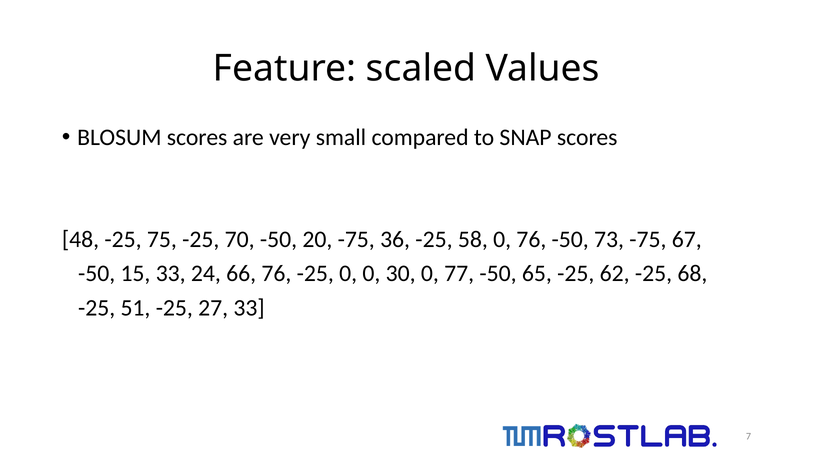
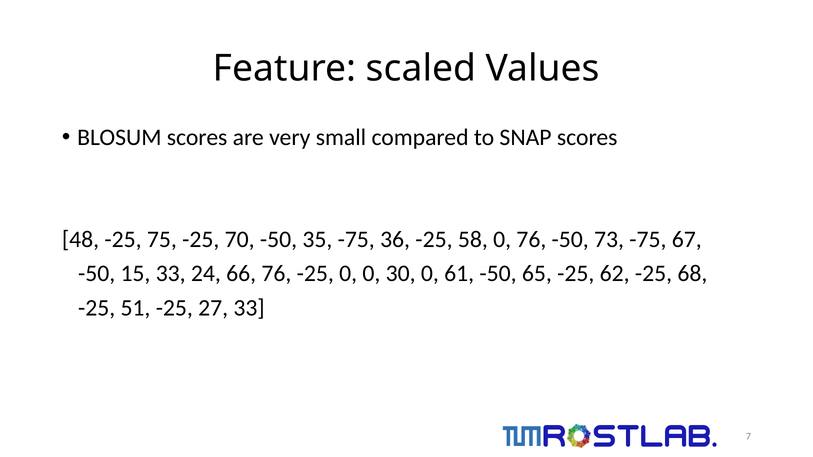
20: 20 -> 35 (317, 240)
77: 77 -> 61 (459, 274)
